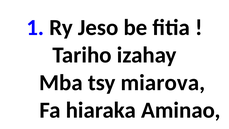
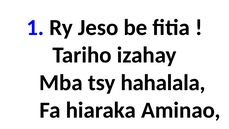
miarova: miarova -> hahalala (163, 82)
